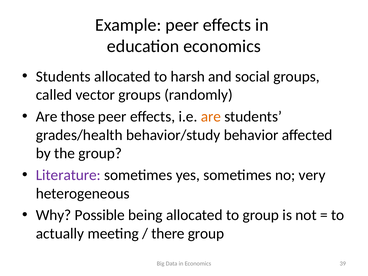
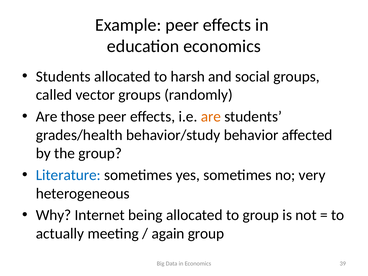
Literature colour: purple -> blue (68, 175)
Possible: Possible -> Internet (100, 215)
there: there -> again (168, 234)
